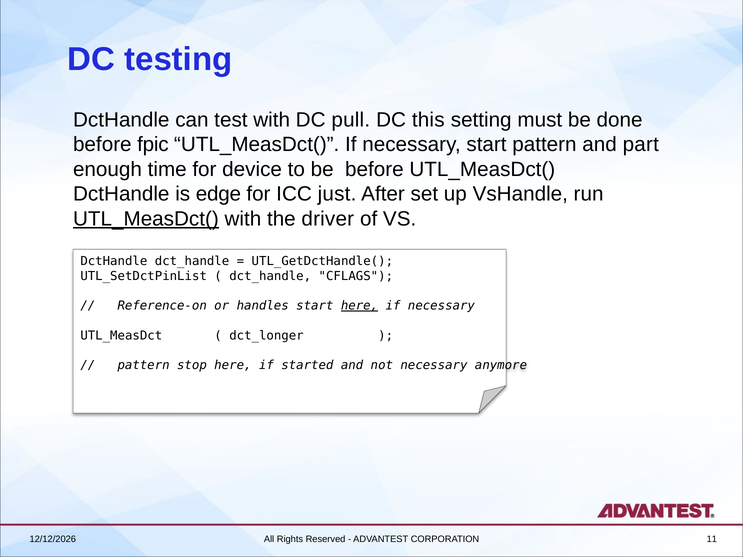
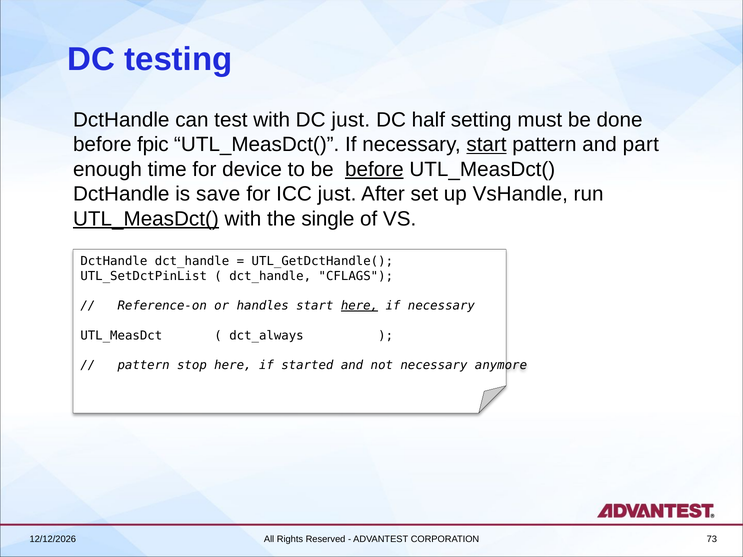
DC pull: pull -> just (351, 120)
this: this -> half (428, 120)
start underline: none -> present (486, 145)
before underline: none -> present (374, 169)
edge: edge -> save (218, 194)
driver: driver -> single (328, 219)
dct_longer: dct_longer -> dct_always (266, 336)
11: 11 -> 73 (712, 540)
